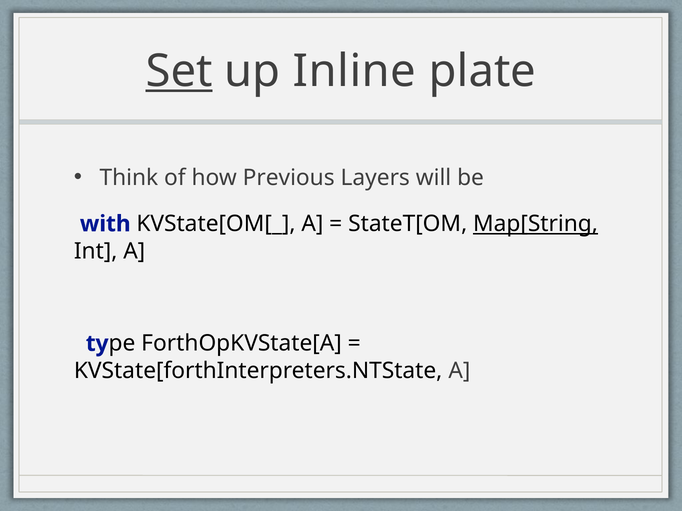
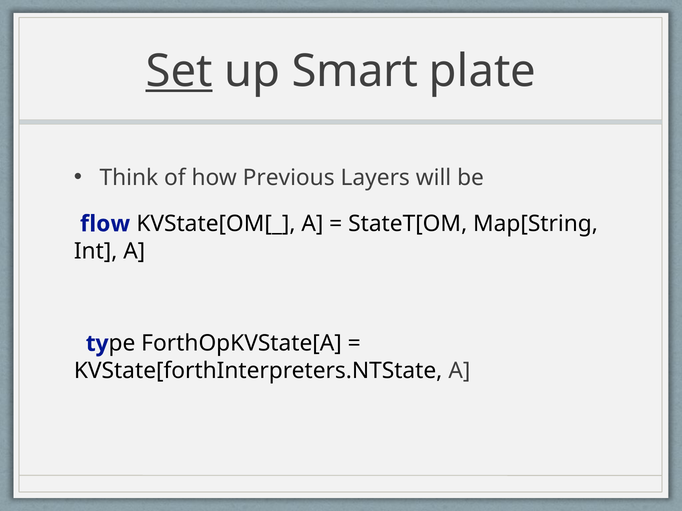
Inline: Inline -> Smart (355, 71)
with: with -> flow (105, 224)
Map[String underline: present -> none (535, 224)
